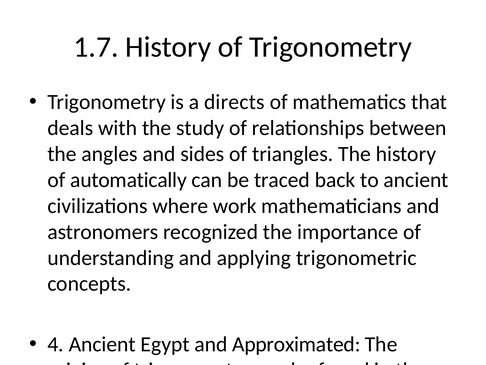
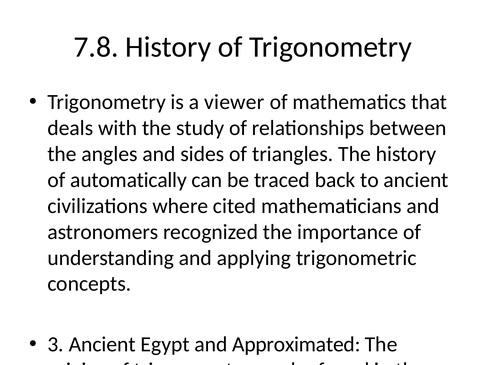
1.7: 1.7 -> 7.8 (96, 47)
directs: directs -> viewer (234, 102)
work: work -> cited (235, 206)
4: 4 -> 3 (56, 344)
